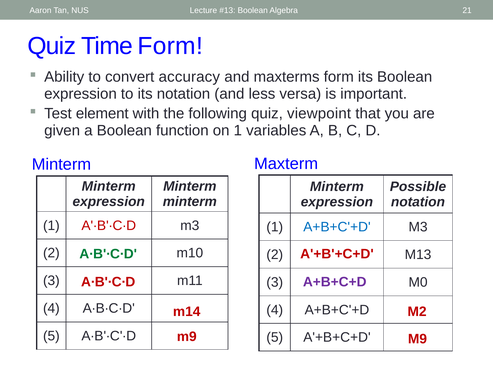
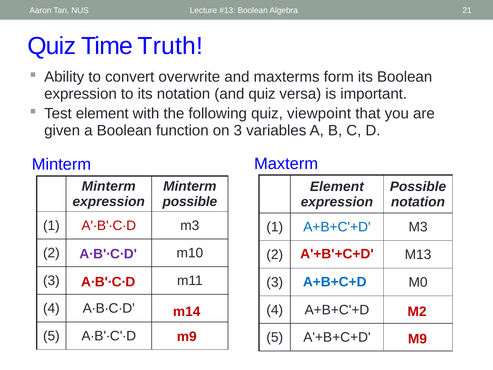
Time Form: Form -> Truth (170, 46)
accuracy: accuracy -> overwrite (189, 77)
and less: less -> quiz (262, 94)
on 1: 1 -> 3 (238, 130)
Minterm: Minterm -> Element (337, 187)
minterm: minterm -> possible (190, 201)
A∙B'∙C∙D colour: green -> purple (108, 254)
A+B+C+D colour: purple -> blue (335, 282)
